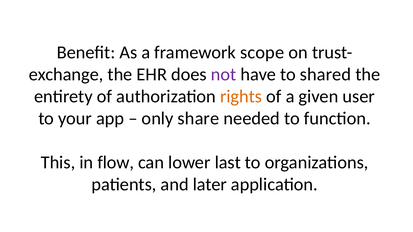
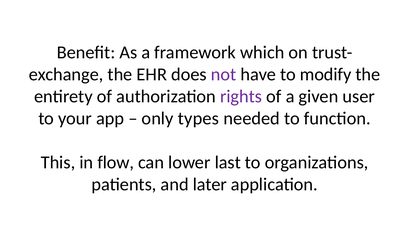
scope: scope -> which (262, 52)
shared: shared -> modify (326, 74)
rights colour: orange -> purple (241, 96)
share: share -> types (198, 119)
